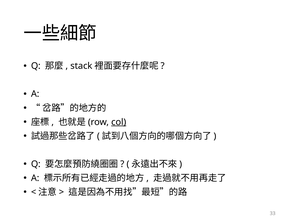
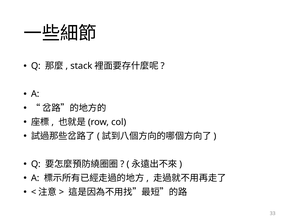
col underline: present -> none (119, 122)
